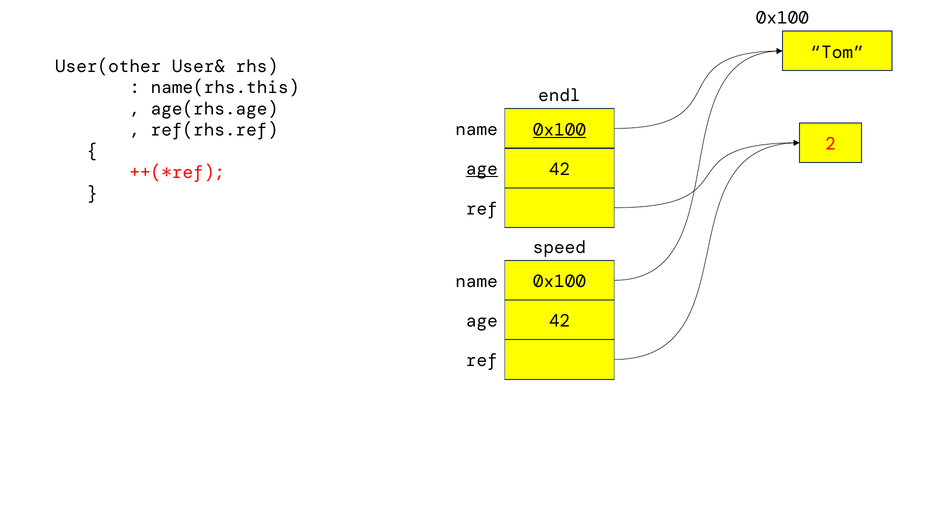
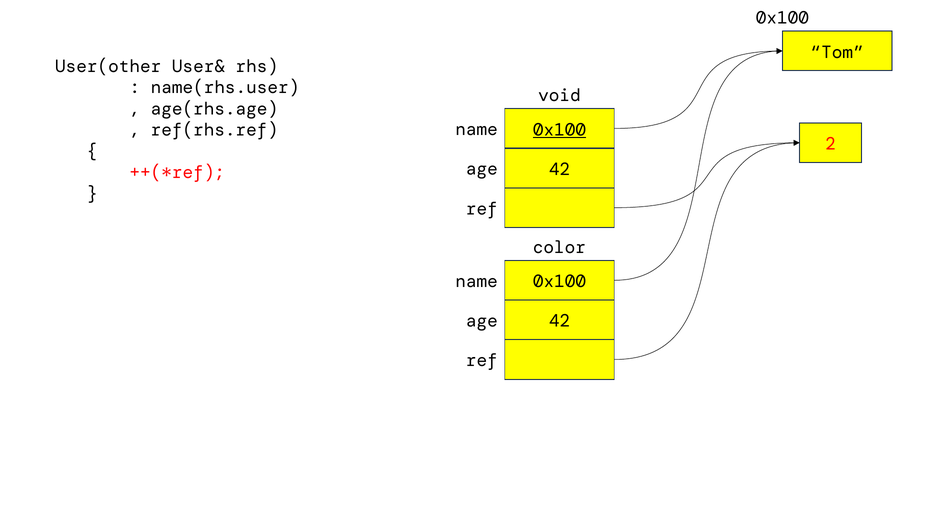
name(rhs.this: name(rhs.this -> name(rhs.user (225, 88)
endl: endl -> void (559, 95)
age underline: present -> none (482, 169)
speed: speed -> color (559, 247)
